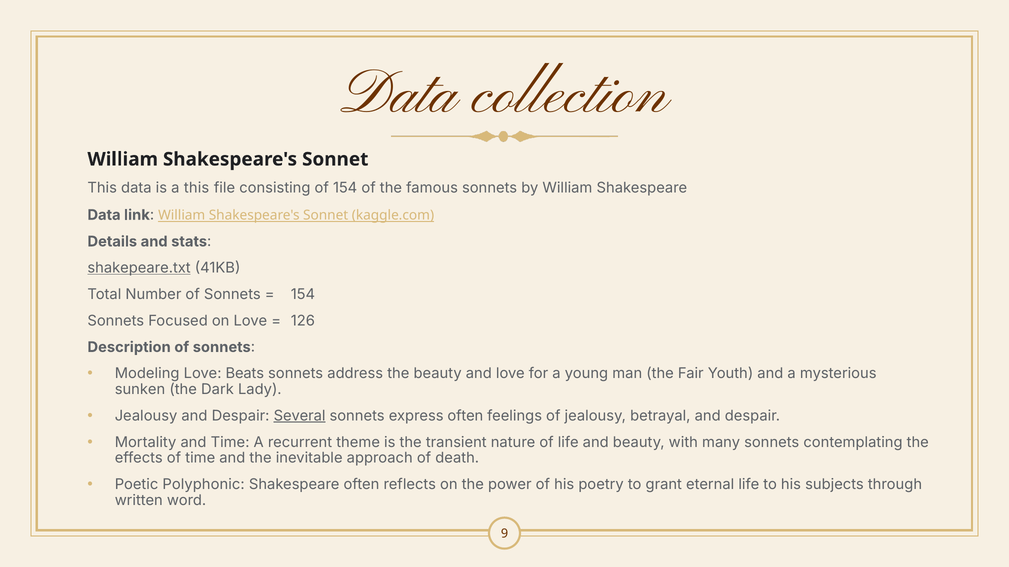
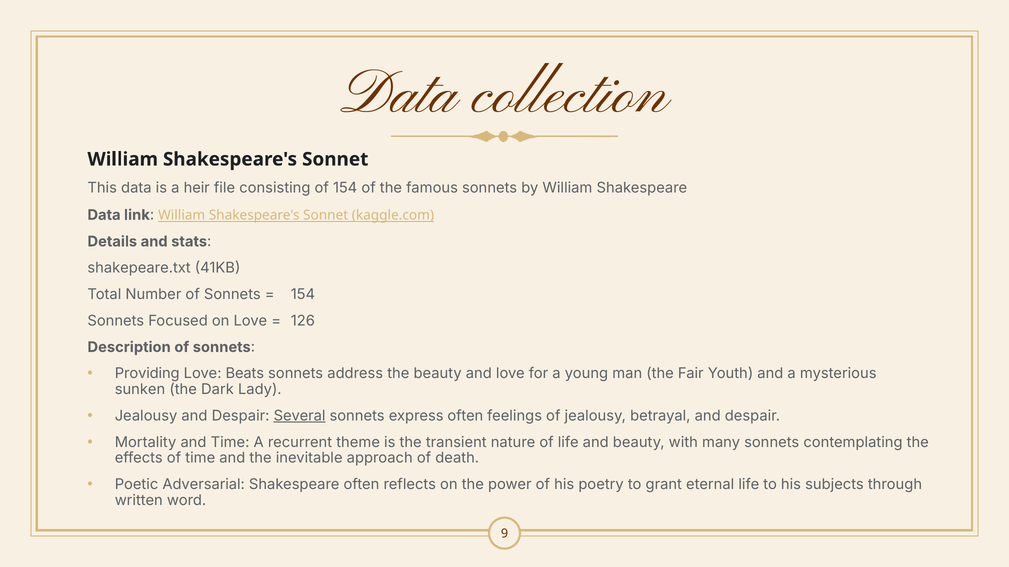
a this: this -> heir (197, 188)
shakepeare.txt underline: present -> none (139, 268)
Modeling: Modeling -> Providing (147, 374)
Polyphonic: Polyphonic -> Adversarial (204, 485)
